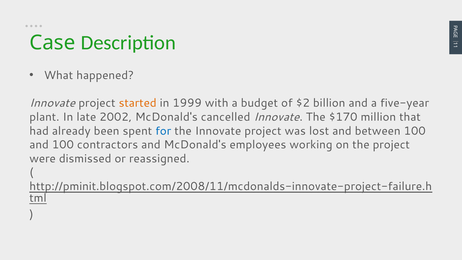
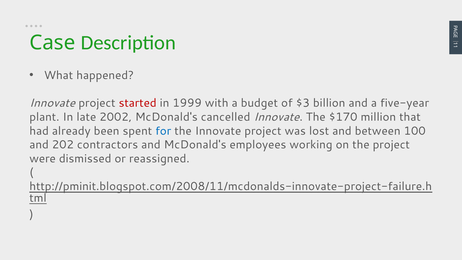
started colour: orange -> red (138, 103)
$2: $2 -> $3 (303, 103)
and 100: 100 -> 202 (63, 145)
